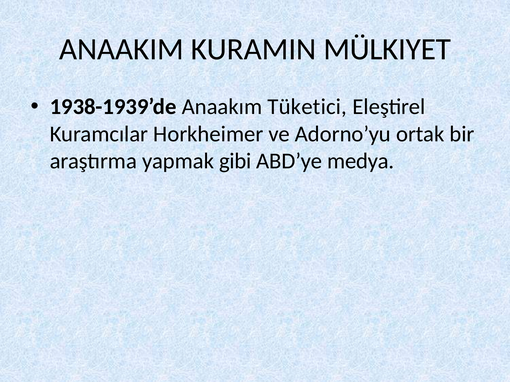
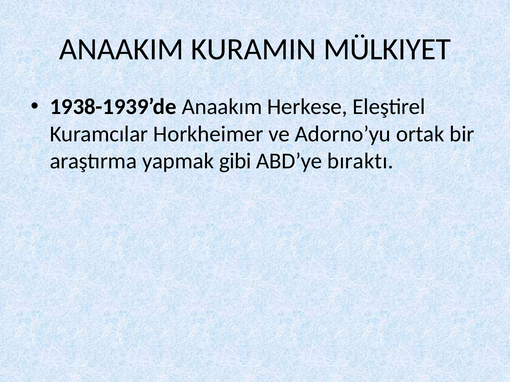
Tüketici: Tüketici -> Herkese (307, 107)
medya: medya -> bıraktı (360, 161)
